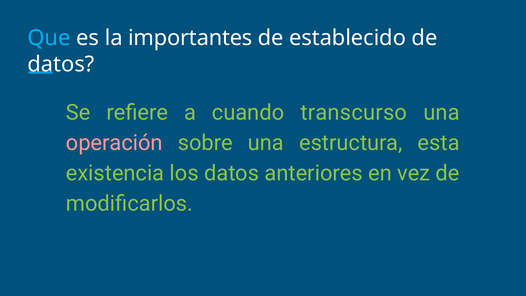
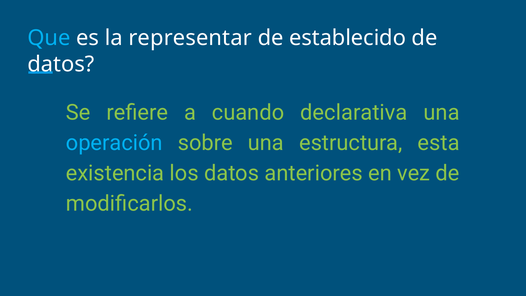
importantes: importantes -> representar (190, 38)
transcurso: transcurso -> declarativa (354, 113)
operación colour: pink -> light blue (114, 143)
